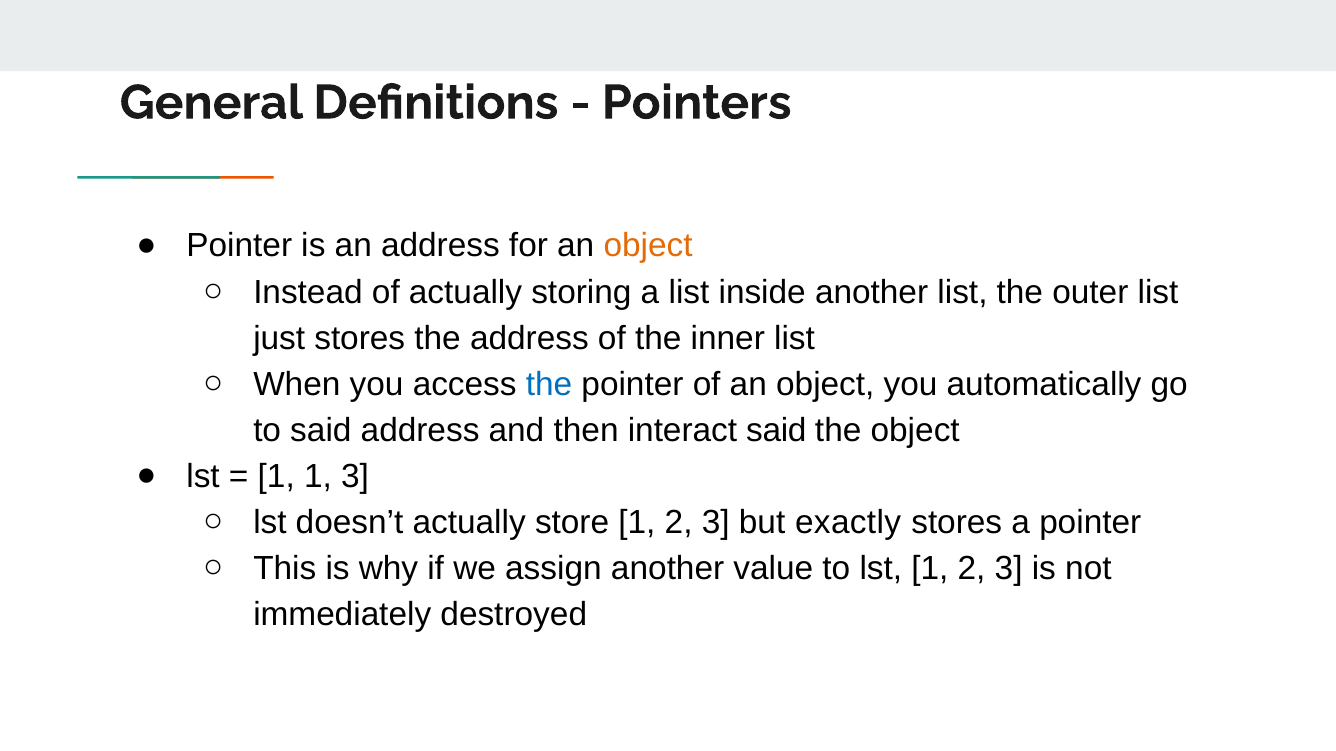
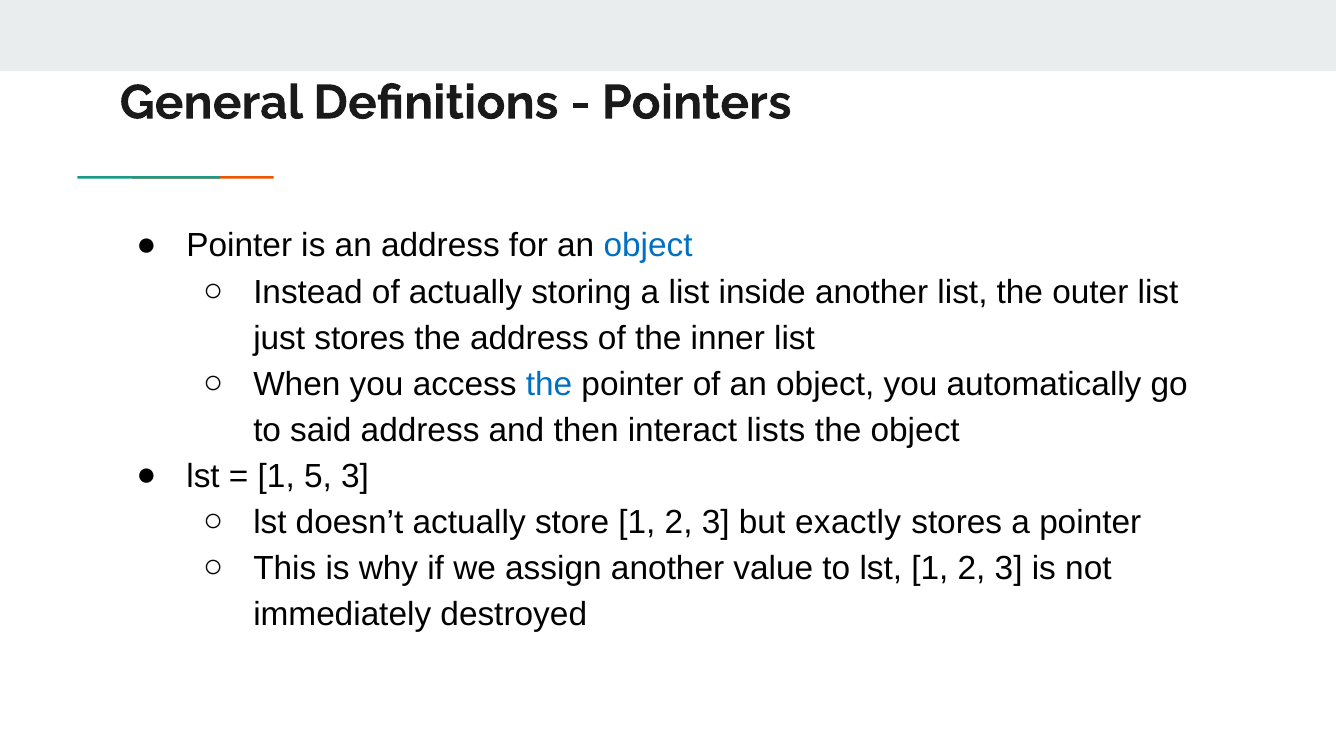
object colour: orange -> blue (648, 246)
interact said: said -> lists (776, 430)
1 1: 1 -> 5 (318, 477)
